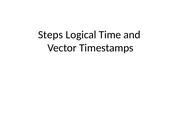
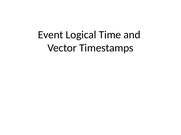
Steps: Steps -> Event (51, 35)
